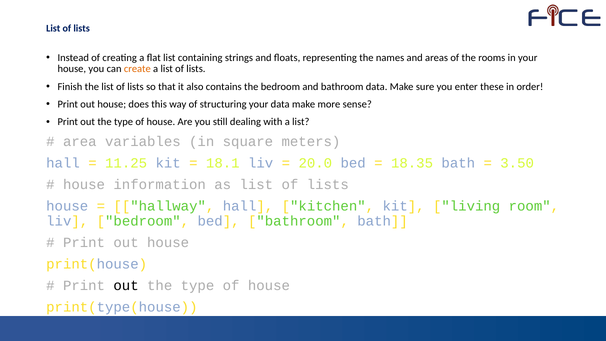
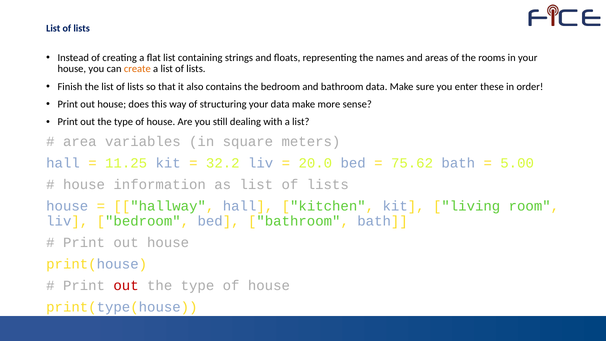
18.1: 18.1 -> 32.2 (223, 163)
18.35: 18.35 -> 75.62 (412, 163)
3.50: 3.50 -> 5.00 (517, 163)
out colour: black -> red (126, 285)
